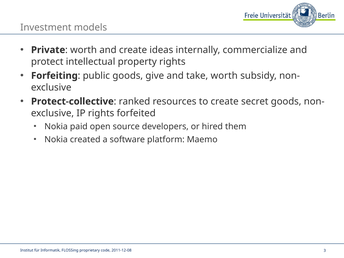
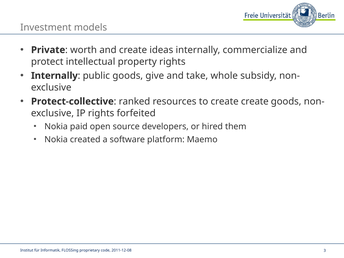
Forfeiting: Forfeiting -> Internally (54, 76)
take worth: worth -> whole (224, 76)
create secret: secret -> create (255, 101)
